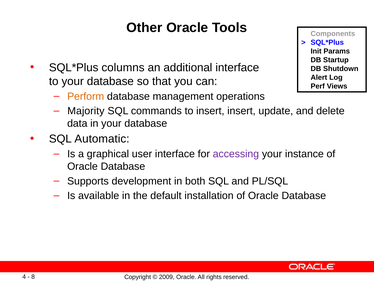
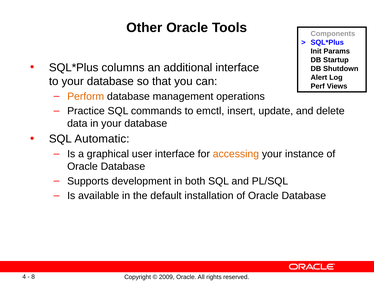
Majority: Majority -> Practice (86, 111)
to insert: insert -> emctl (210, 111)
accessing colour: purple -> orange (236, 154)
